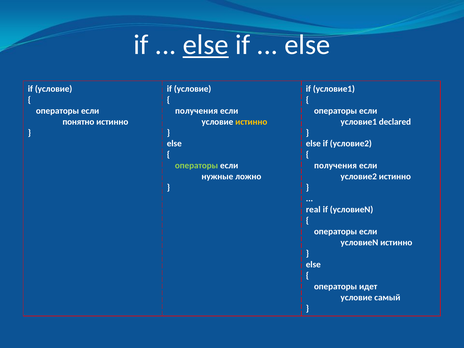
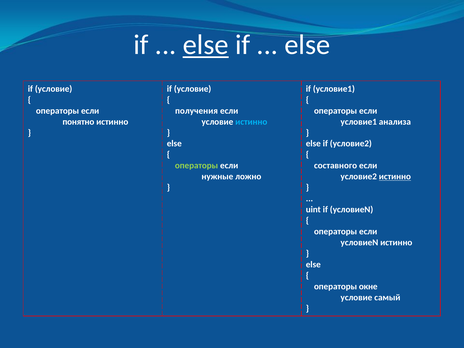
истинно colour: yellow -> light blue (251, 122)
declared: declared -> анализа (395, 122)
получения: получения -> составного (336, 166)
истинно underline: none -> present (395, 177)
real: real -> uint (313, 210)
идет: идет -> окне (368, 286)
